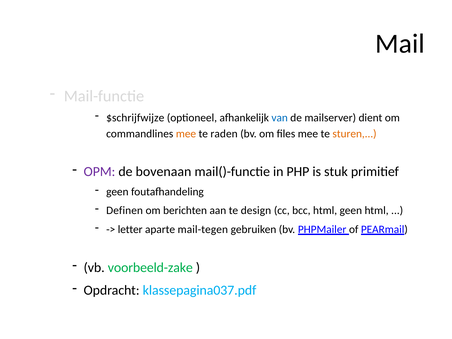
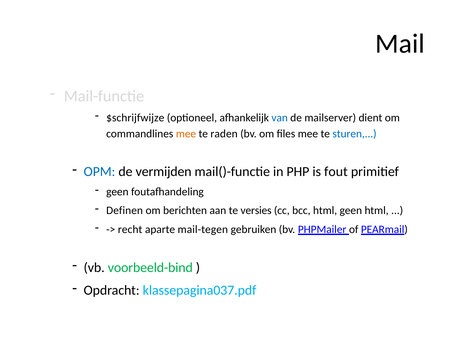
sturen colour: orange -> blue (355, 134)
OPM colour: purple -> blue (99, 172)
bovenaan: bovenaan -> vermijden (164, 172)
stuk: stuk -> fout (336, 172)
design: design -> versies (256, 211)
letter: letter -> recht (130, 229)
voorbeeld-zake: voorbeeld-zake -> voorbeeld-bind (150, 267)
